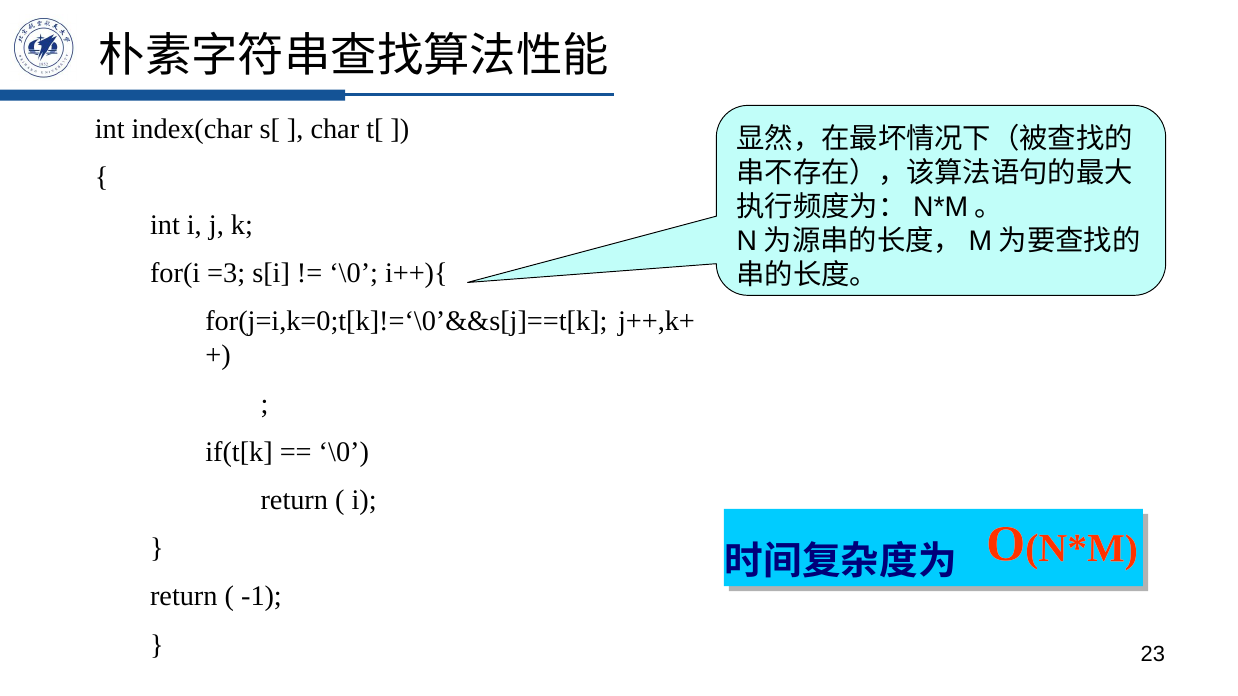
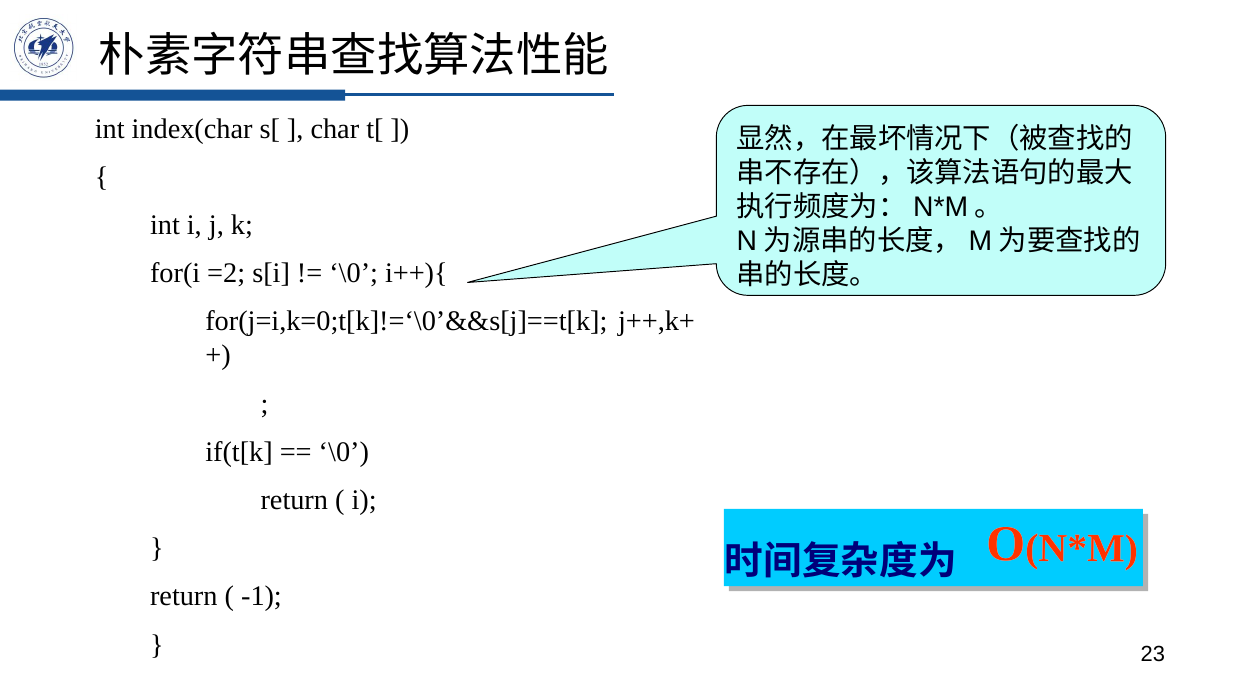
=3: =3 -> =2 (226, 273)
